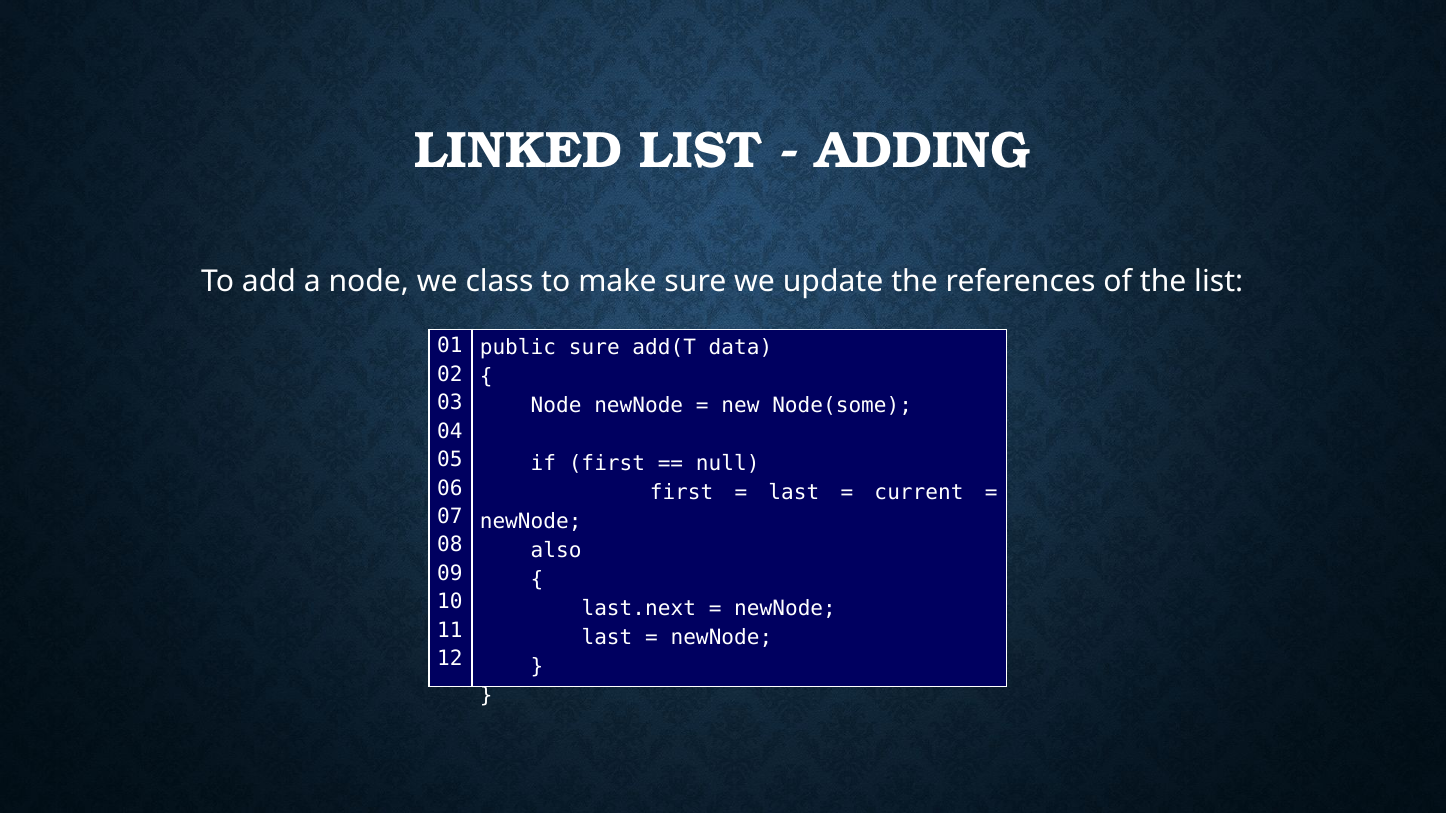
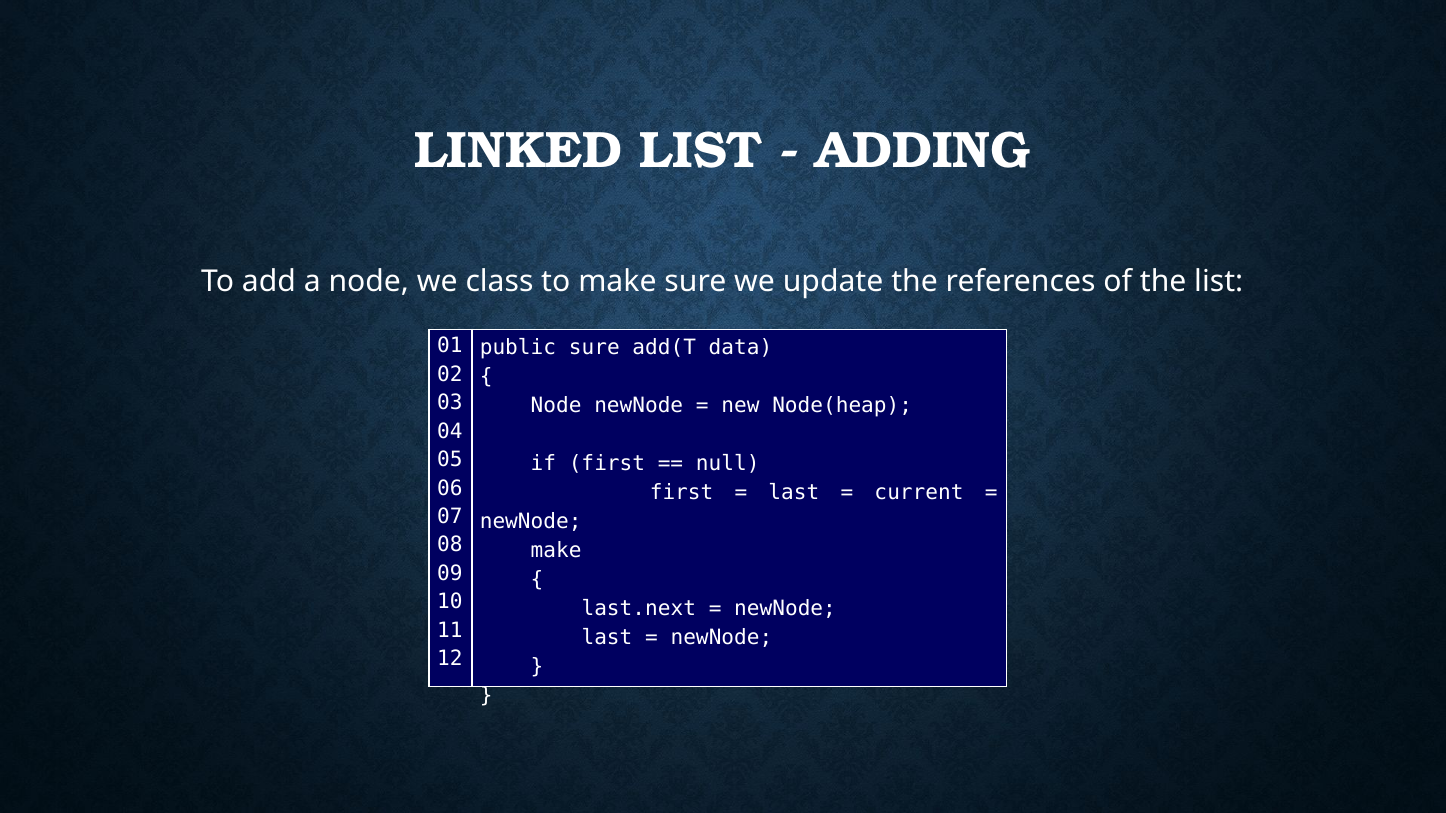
Node(some: Node(some -> Node(heap (842, 405)
also: also -> make (556, 551)
